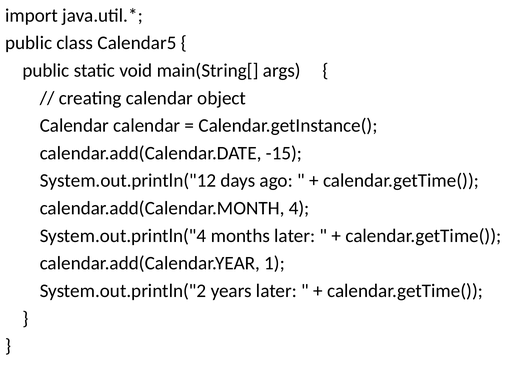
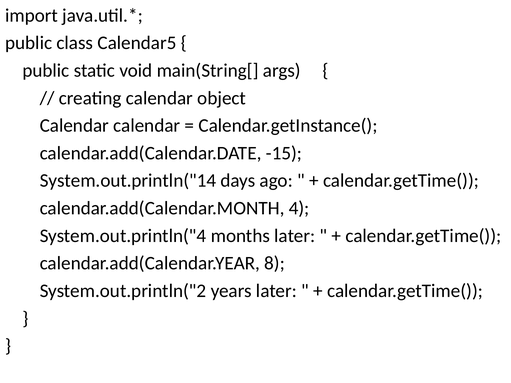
System.out.println("12: System.out.println("12 -> System.out.println("14 (128, 181)
1: 1 -> 8 (275, 263)
